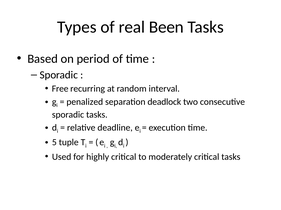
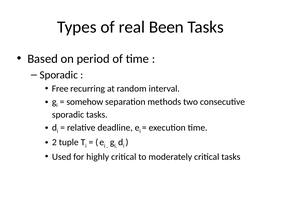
penalized: penalized -> somehow (85, 102)
deadlock: deadlock -> methods (164, 102)
5: 5 -> 2 (54, 143)
